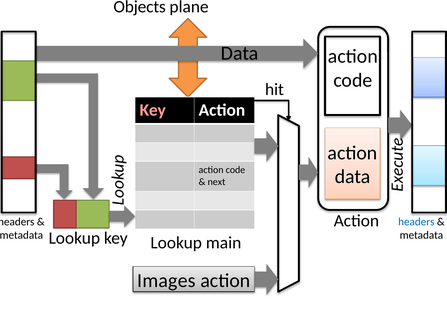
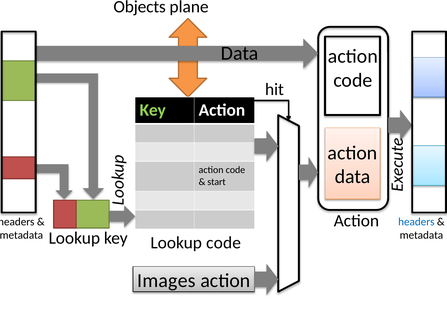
Key colour: pink -> light green (153, 110)
next: next -> start (217, 182)
Lookup main: main -> code (224, 243)
